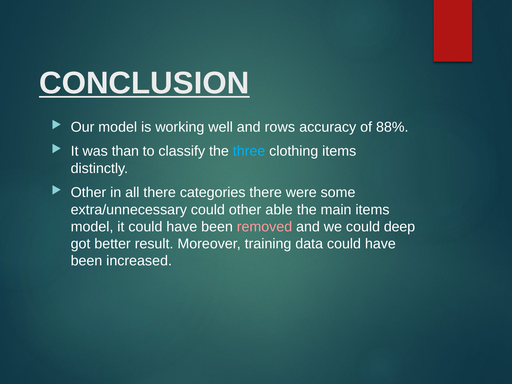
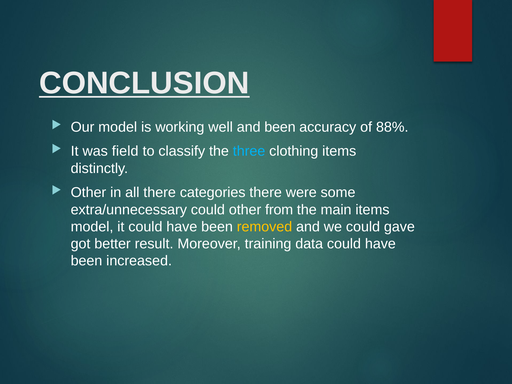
and rows: rows -> been (280, 127)
than: than -> field (125, 151)
able: able -> from (279, 210)
removed colour: pink -> yellow (264, 227)
deep: deep -> gave (399, 227)
